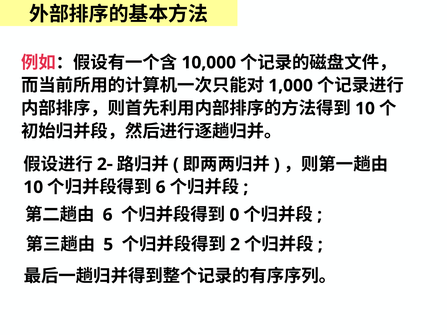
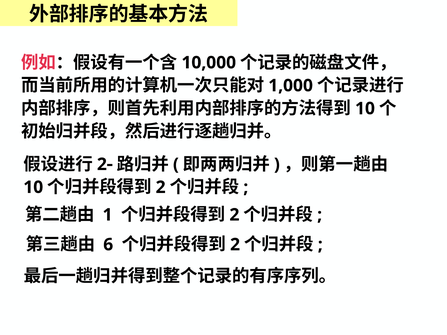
6: 6 -> 2 (161, 187)
6: 6 -> 1 (108, 215)
0: 0 -> 2 (234, 215)
5: 5 -> 6 (108, 245)
